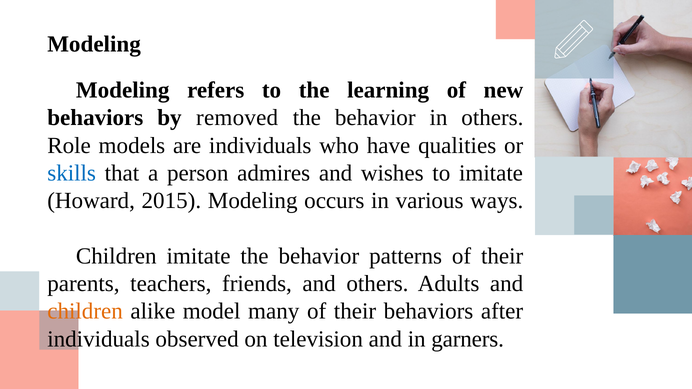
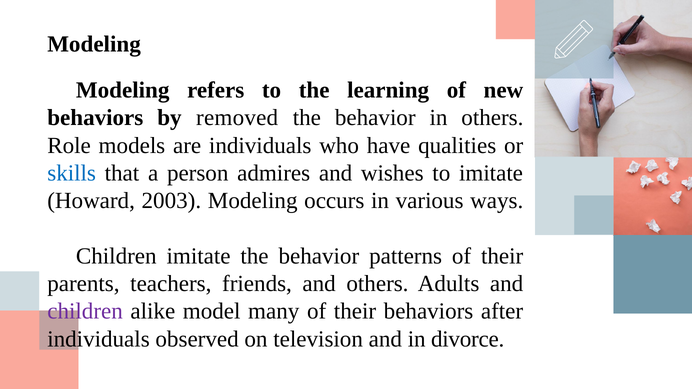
2015: 2015 -> 2003 (171, 201)
children colour: orange -> purple (85, 312)
garners: garners -> divorce (468, 339)
